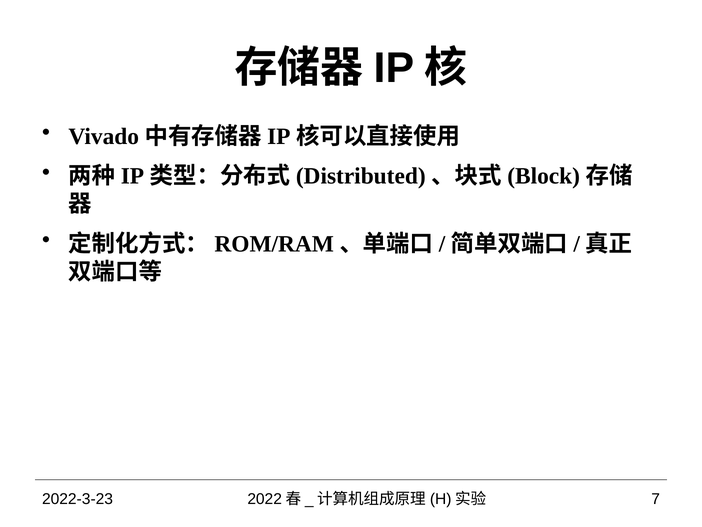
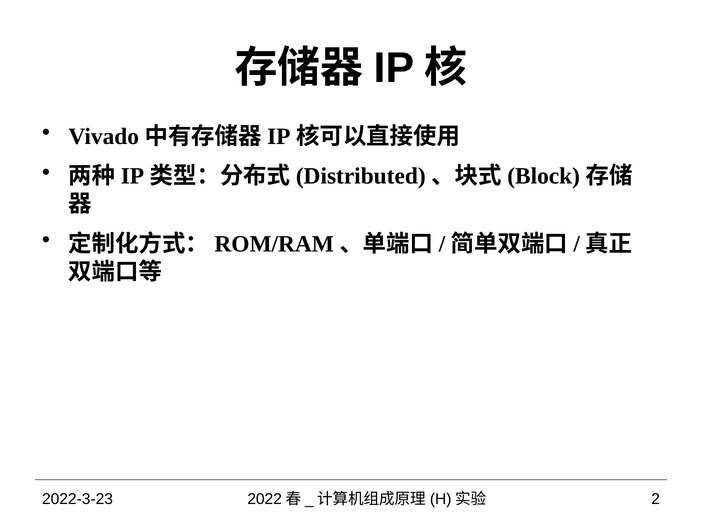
7: 7 -> 2 (656, 499)
